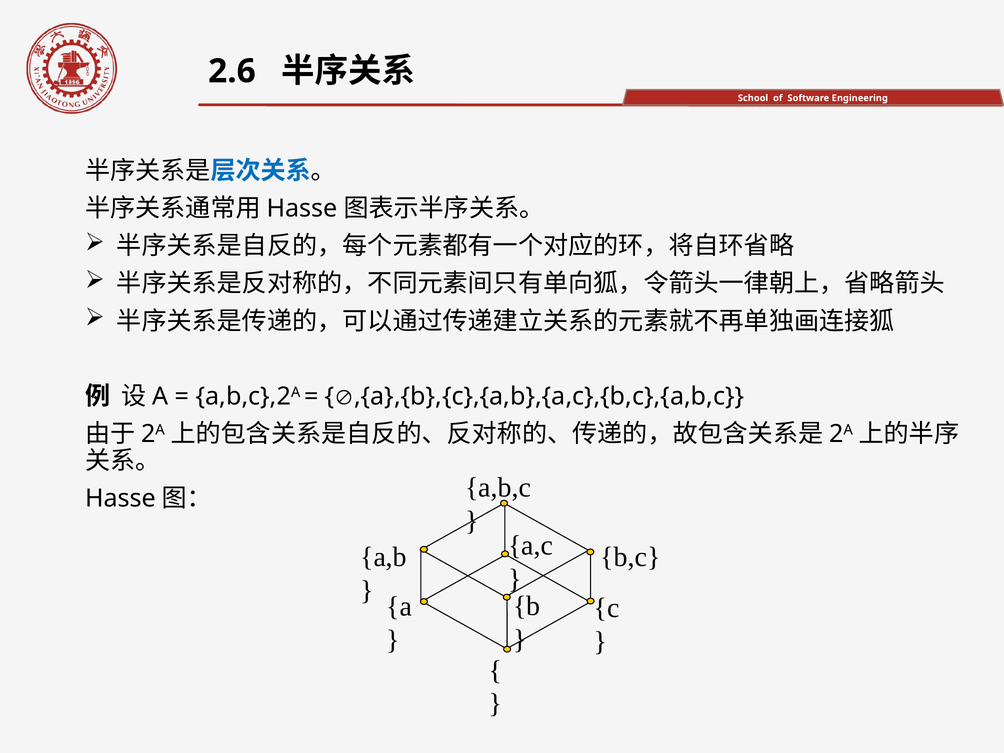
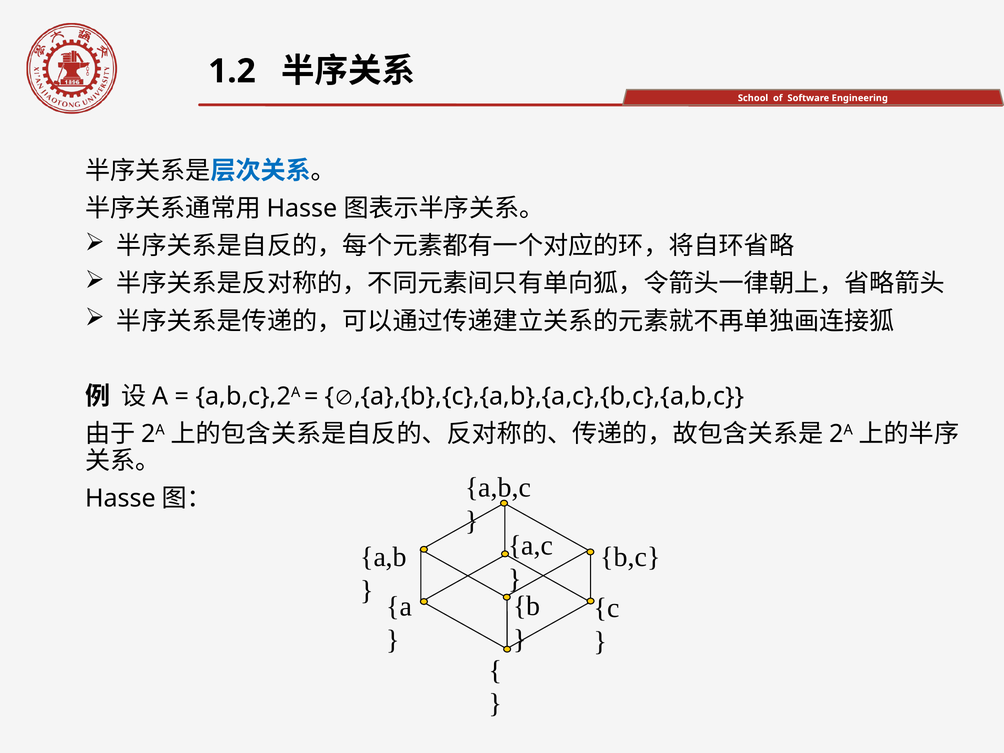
2.6: 2.6 -> 1.2 (232, 71)
